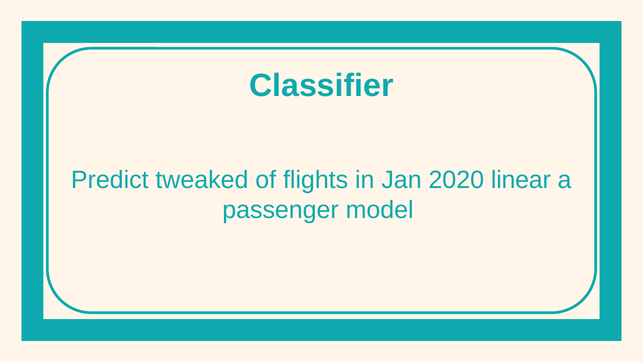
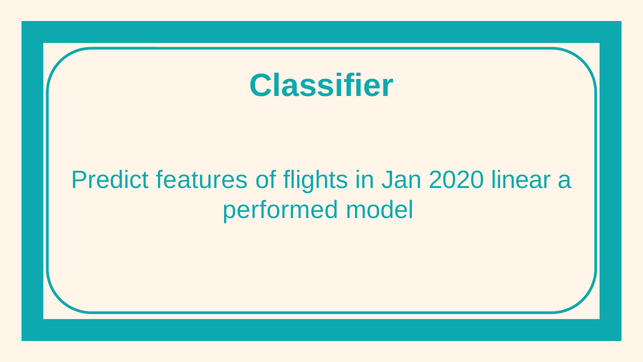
tweaked: tweaked -> features (202, 180)
passenger: passenger -> performed (280, 210)
